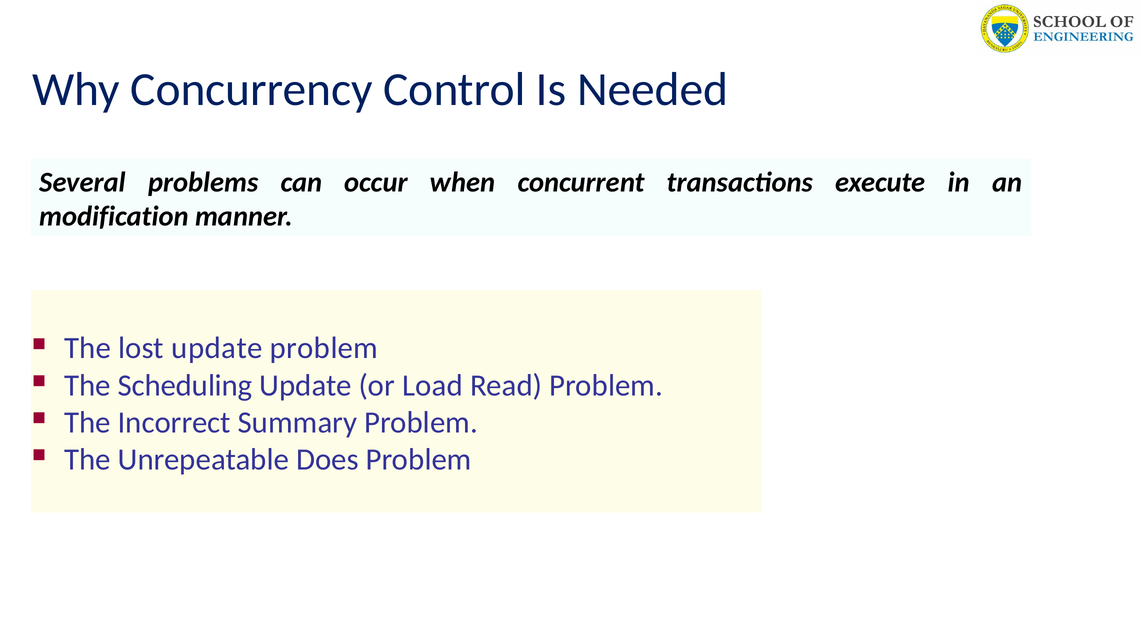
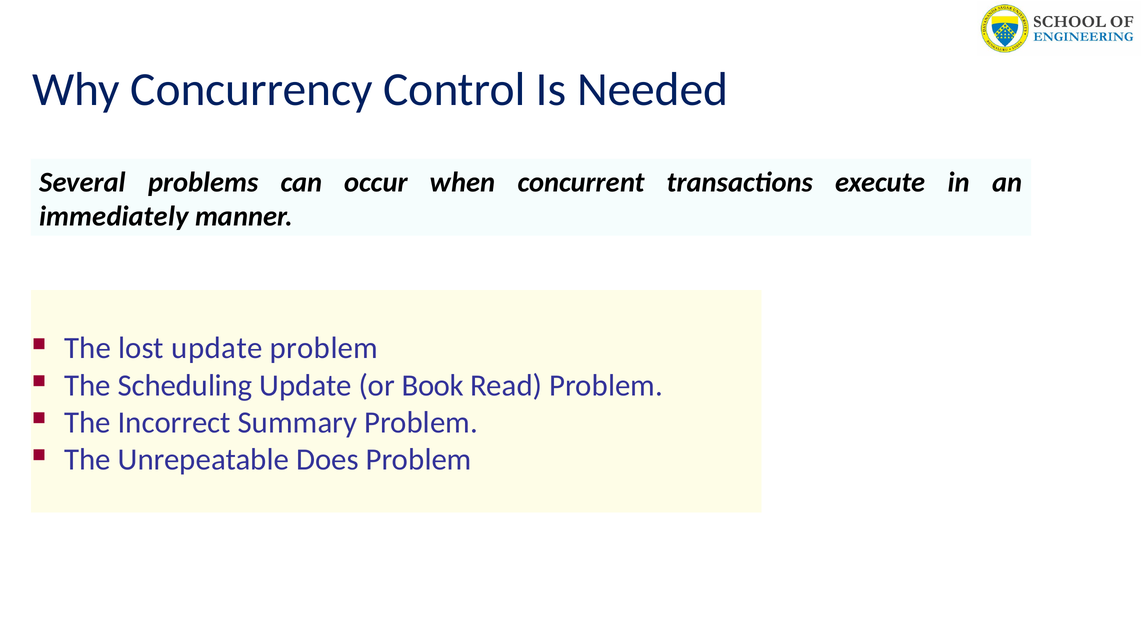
modification: modification -> immediately (114, 216)
Load: Load -> Book (433, 385)
